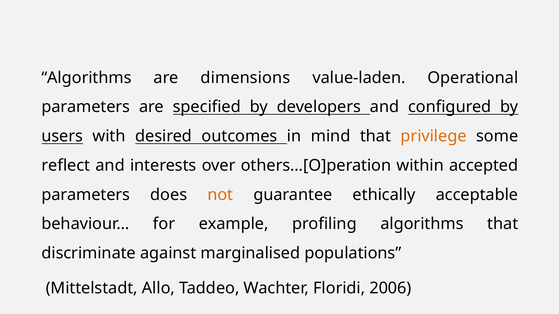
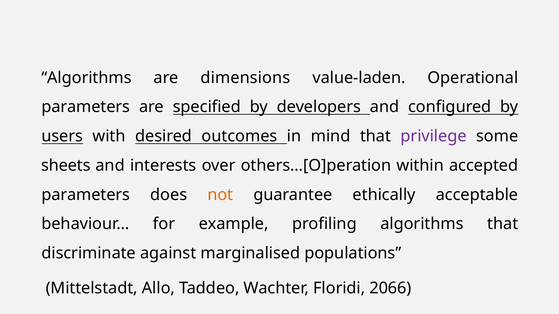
privilege colour: orange -> purple (434, 136)
reflect: reflect -> sheets (66, 166)
2006: 2006 -> 2066 (390, 289)
